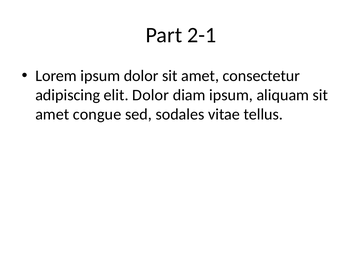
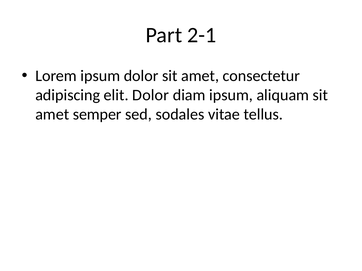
congue: congue -> semper (97, 115)
